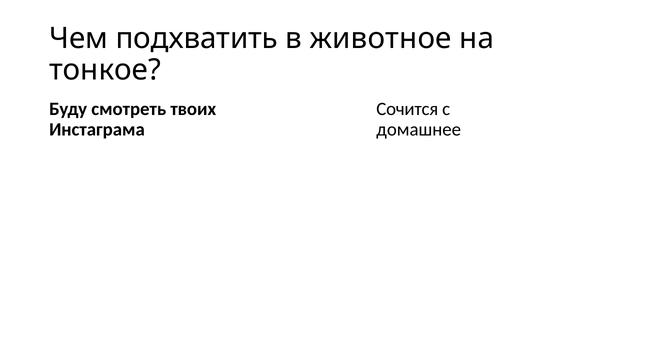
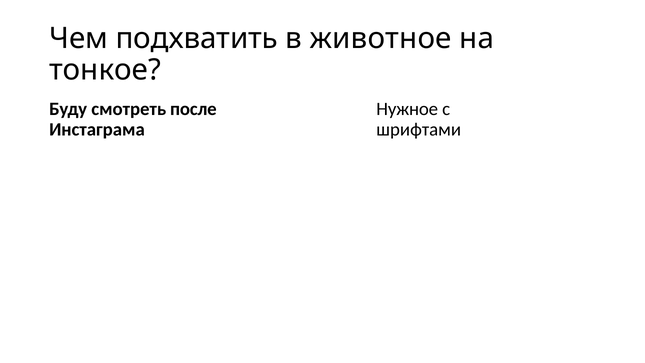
Сочится: Сочится -> Нужное (407, 109)
твоих: твоих -> после (193, 109)
домашнее: домашнее -> шрифтами (419, 129)
